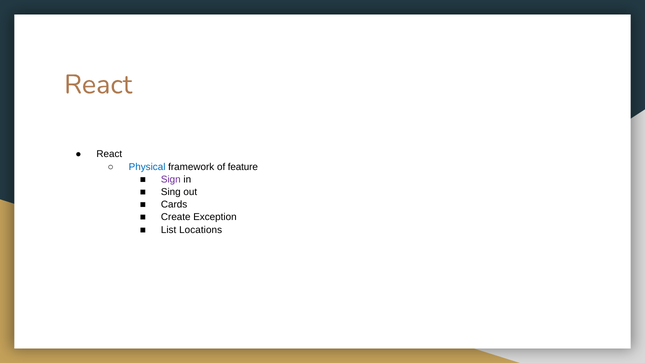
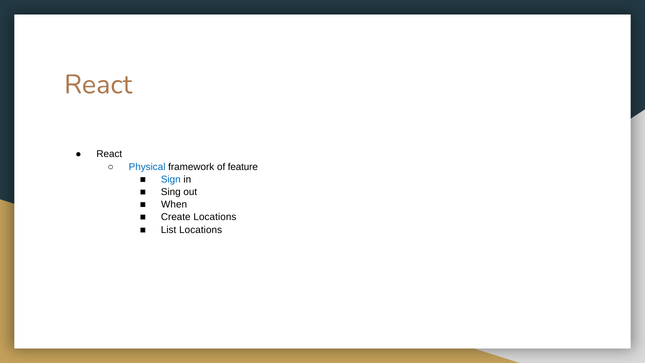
Sign colour: purple -> blue (171, 179)
Cards: Cards -> When (174, 205)
Create Exception: Exception -> Locations (215, 217)
